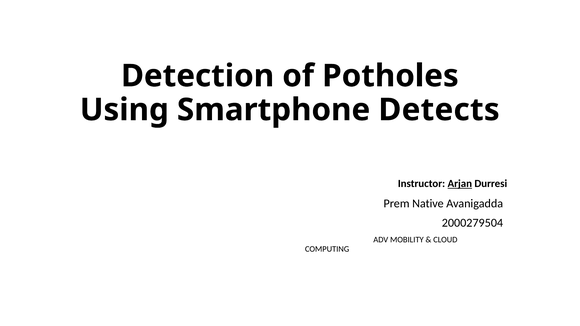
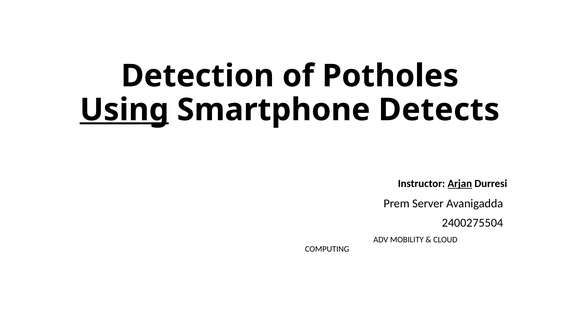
Using underline: none -> present (124, 110)
Native: Native -> Server (428, 204)
2000279504: 2000279504 -> 2400275504 (472, 223)
